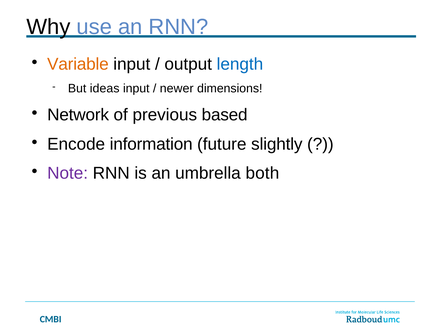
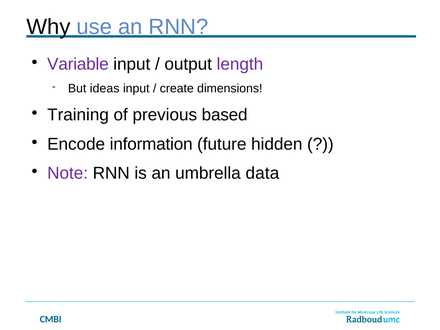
Variable colour: orange -> purple (78, 64)
length colour: blue -> purple (240, 64)
newer: newer -> create (177, 88)
Network: Network -> Training (78, 115)
slightly: slightly -> hidden (277, 144)
both: both -> data (262, 173)
